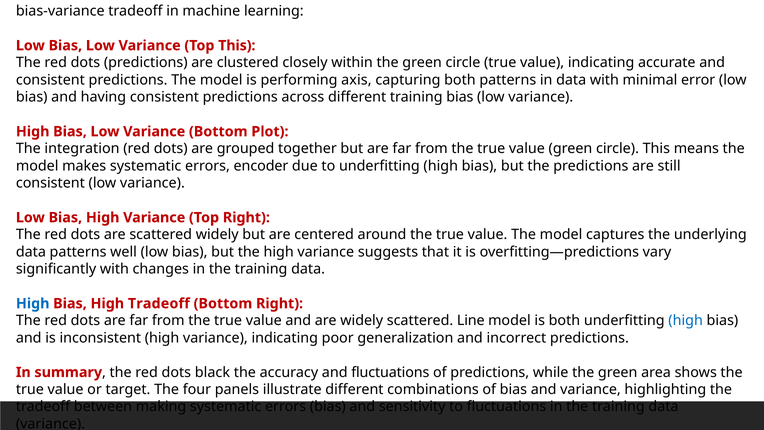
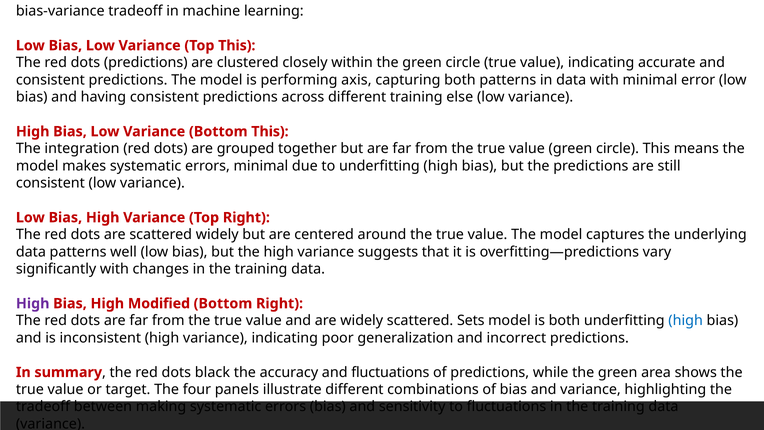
training bias: bias -> else (460, 97)
Bottom Plot: Plot -> This (270, 131)
errors encoder: encoder -> minimal (261, 166)
High colour: blue -> purple (33, 303)
High Tradeoff: Tradeoff -> Modified (159, 303)
Line: Line -> Sets (471, 321)
